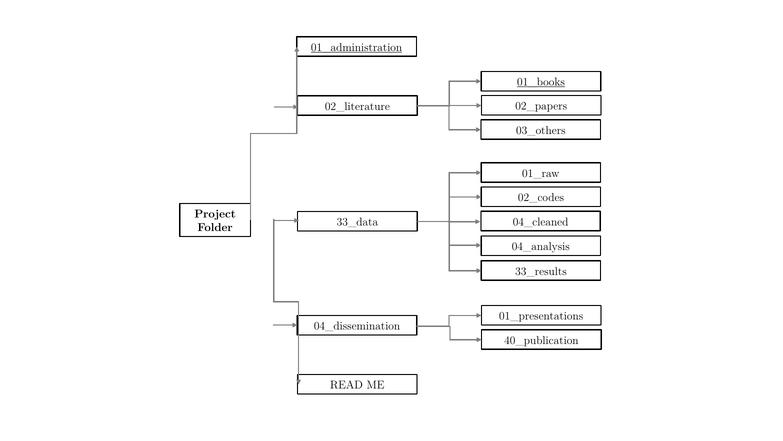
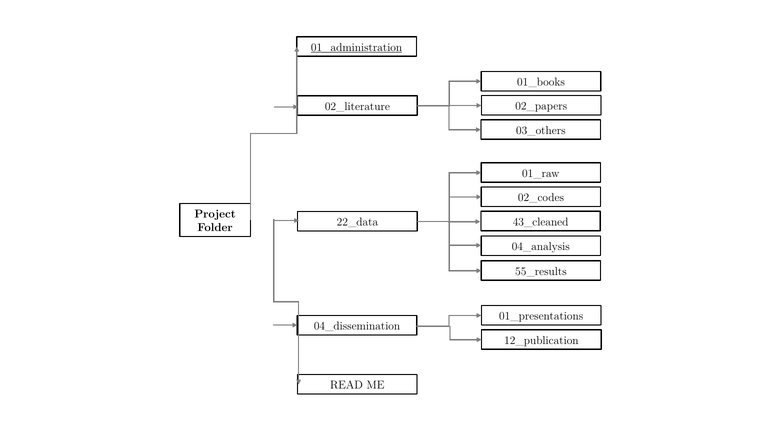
01_books underline: present -> none (541, 82)
04_cleaned: 04_cleaned -> 43_cleaned (541, 221)
33_data: 33_data -> 22_data (357, 222)
33_results: 33_results -> 55_results (541, 271)
40_publication: 40_publication -> 12_publication (541, 340)
